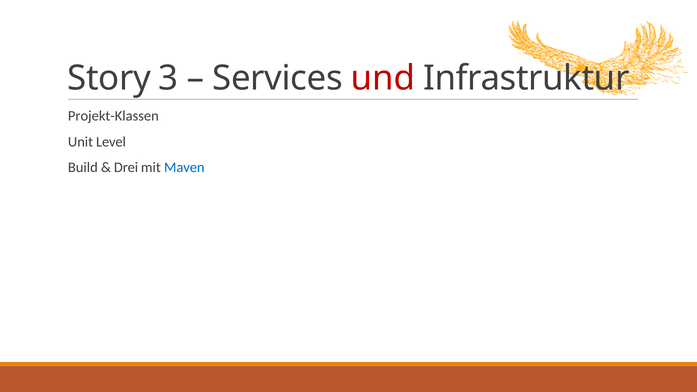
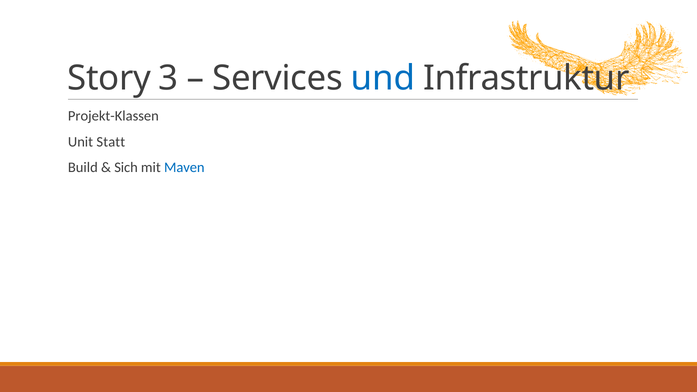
und colour: red -> blue (383, 78)
Level: Level -> Statt (111, 142)
Drei: Drei -> Sich (126, 168)
